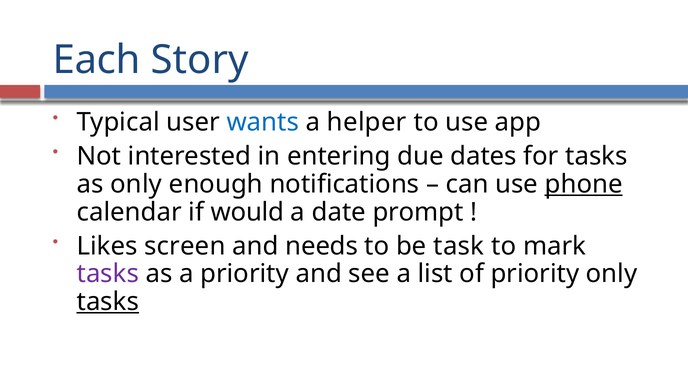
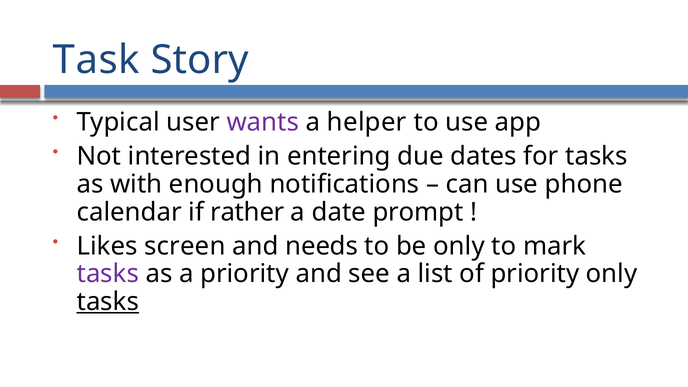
Each: Each -> Task (96, 60)
wants colour: blue -> purple (263, 122)
as only: only -> with (136, 184)
phone underline: present -> none (584, 184)
would: would -> rather (247, 212)
be task: task -> only (459, 246)
